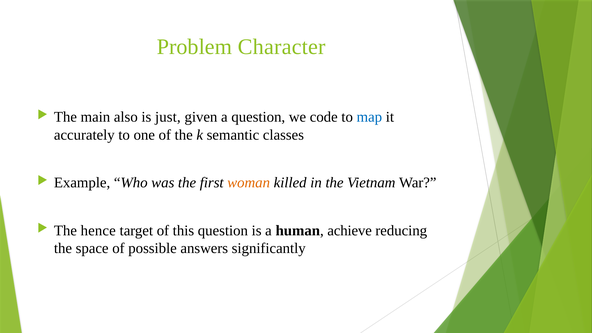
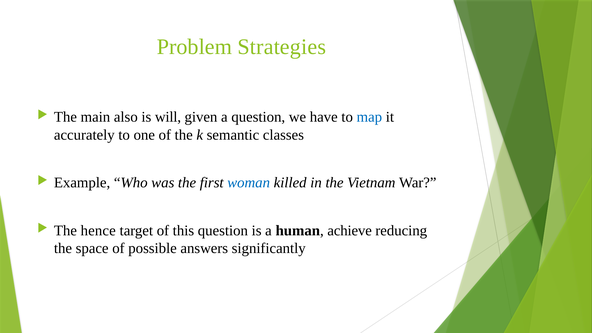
Character: Character -> Strategies (282, 47)
just: just -> will (168, 117)
code: code -> have (324, 117)
woman colour: orange -> blue (249, 183)
